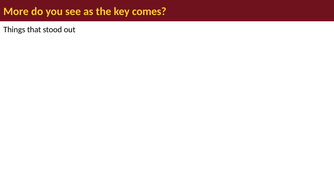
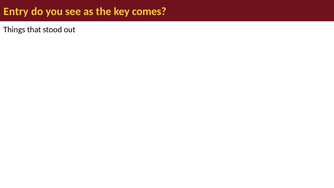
More: More -> Entry (16, 11)
